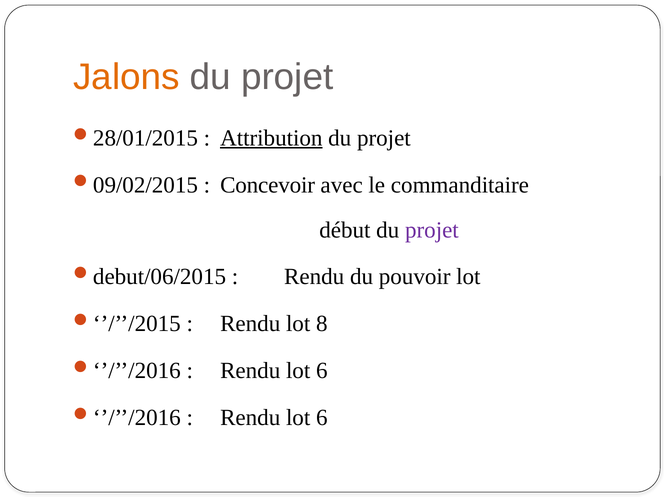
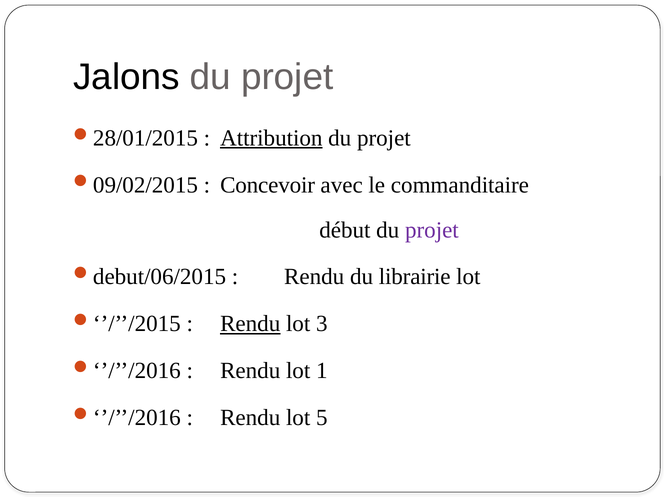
Jalons colour: orange -> black (126, 77)
pouvoir: pouvoir -> librairie (415, 277)
Rendu underline: none -> present (250, 324)
8: 8 -> 3 (322, 324)
6: 6 -> 1 (322, 371)
6: 6 -> 5 (322, 417)
